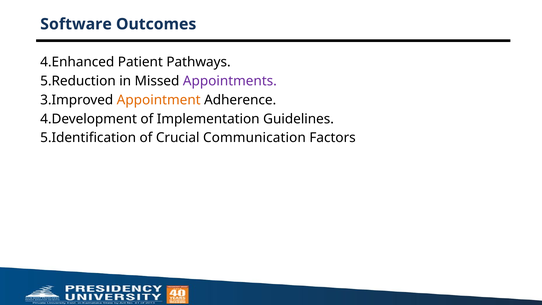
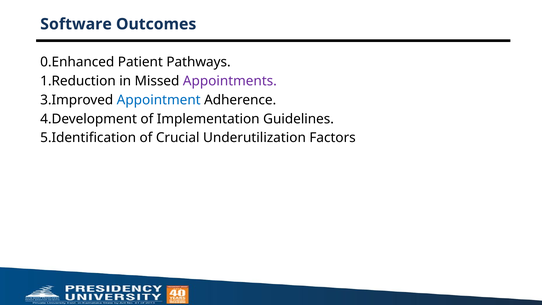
4.Enhanced: 4.Enhanced -> 0.Enhanced (77, 62)
5.Reduction: 5.Reduction -> 1.Reduction (78, 81)
Appointment colour: orange -> blue (159, 100)
Communication: Communication -> Underutilization (254, 138)
